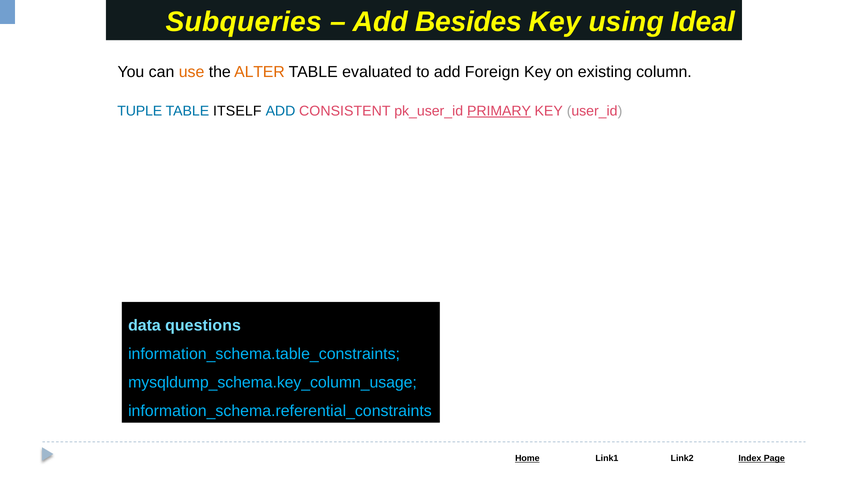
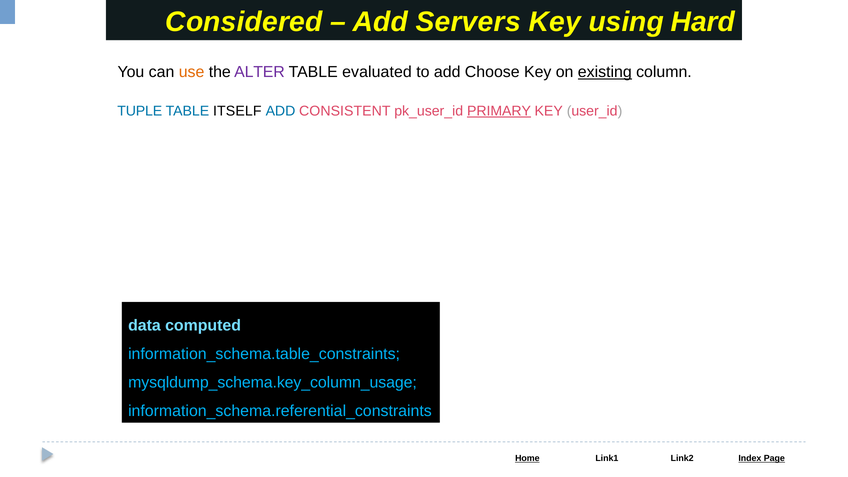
Subqueries: Subqueries -> Considered (244, 22)
Besides: Besides -> Servers (468, 22)
Ideal: Ideal -> Hard (703, 22)
ALTER colour: orange -> purple (259, 72)
Foreign: Foreign -> Choose (492, 72)
existing underline: none -> present (605, 72)
questions: questions -> computed (203, 325)
